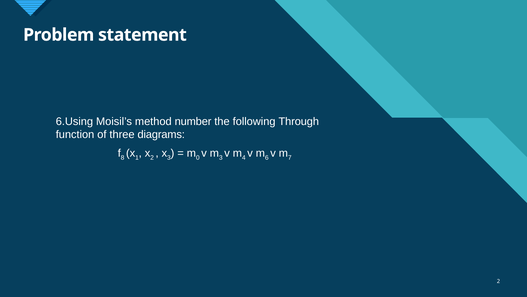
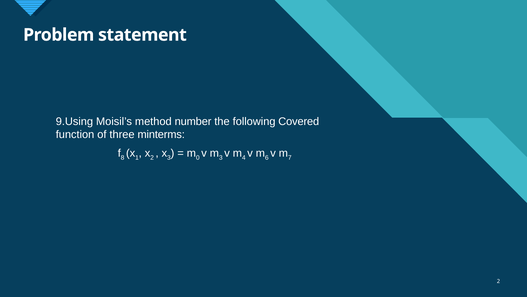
6.Using: 6.Using -> 9.Using (74, 121)
Through: Through -> Covered (299, 121)
diagrams: diagrams -> minterms (161, 134)
